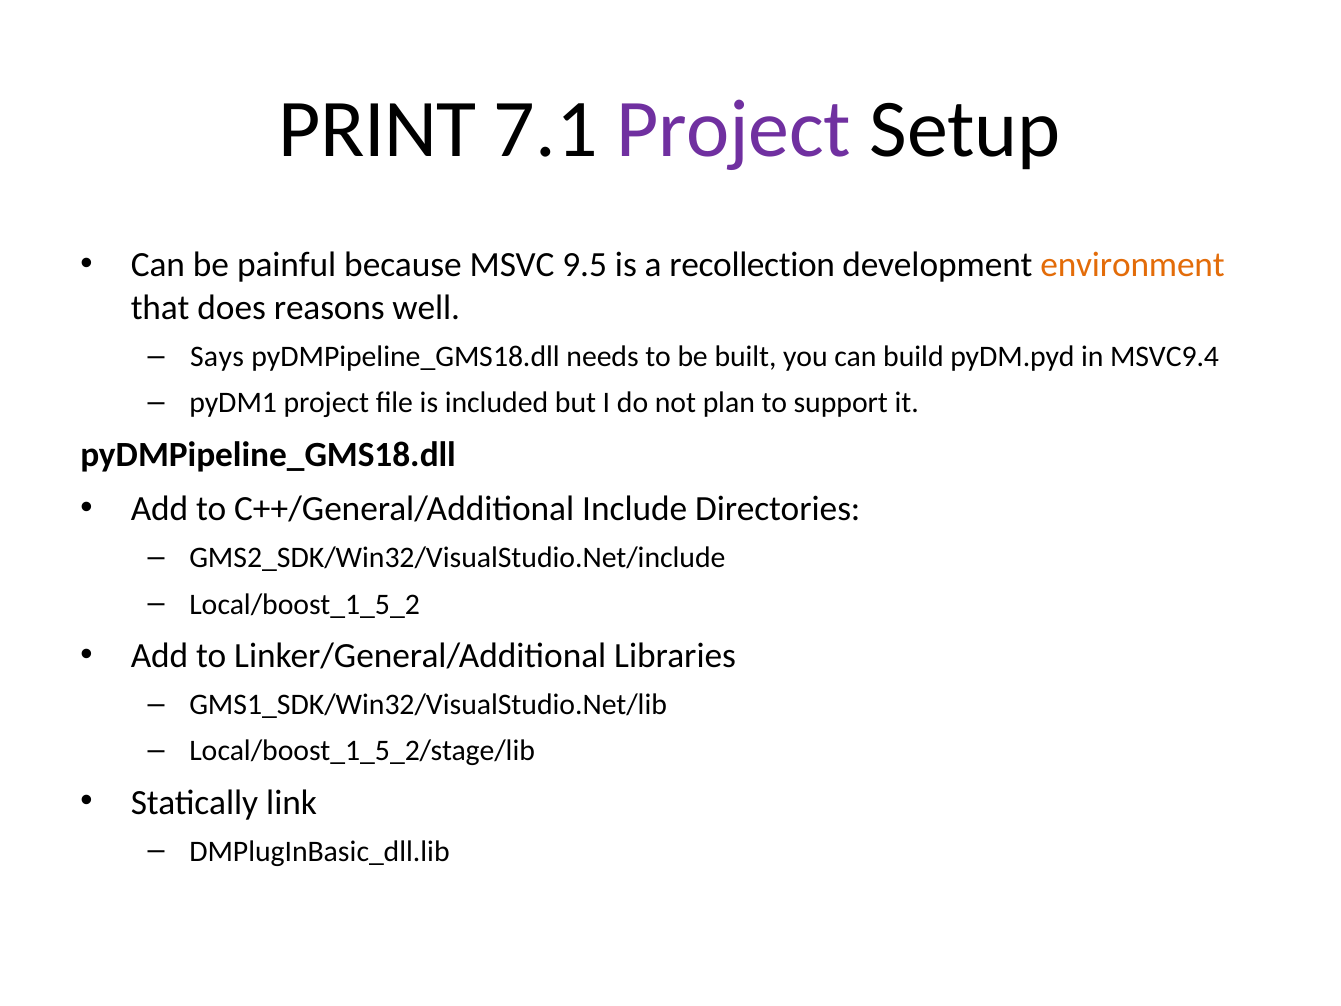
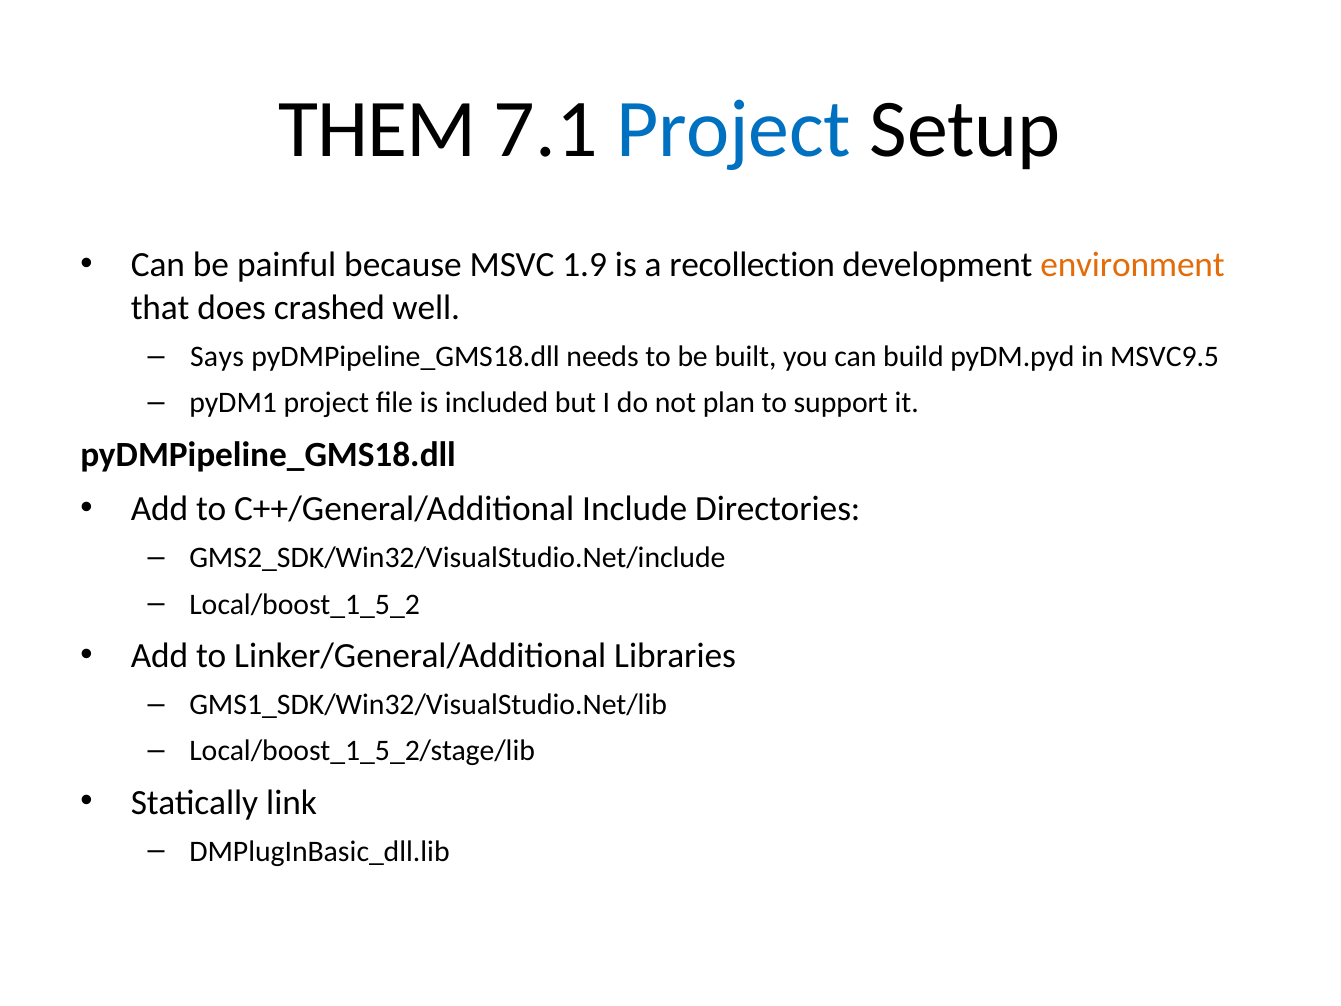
PRINT: PRINT -> THEM (378, 130)
Project colour: purple -> blue (734, 130)
9.5: 9.5 -> 1.9 (585, 265)
reasons: reasons -> crashed (329, 308)
MSVC9.4: MSVC9.4 -> MSVC9.5 (1165, 357)
